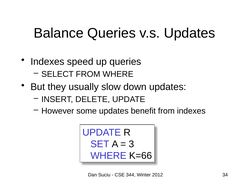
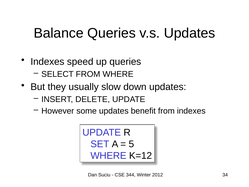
3: 3 -> 5 (131, 144)
K=66: K=66 -> K=12 (141, 155)
